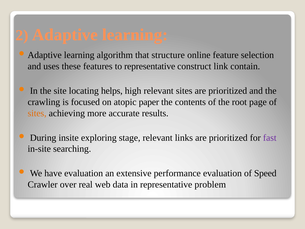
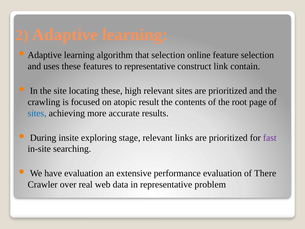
that structure: structure -> selection (168, 55)
locating helps: helps -> these (112, 91)
paper: paper -> result (149, 102)
sites colour: orange -> blue (37, 113)
Speed: Speed -> There (265, 173)
